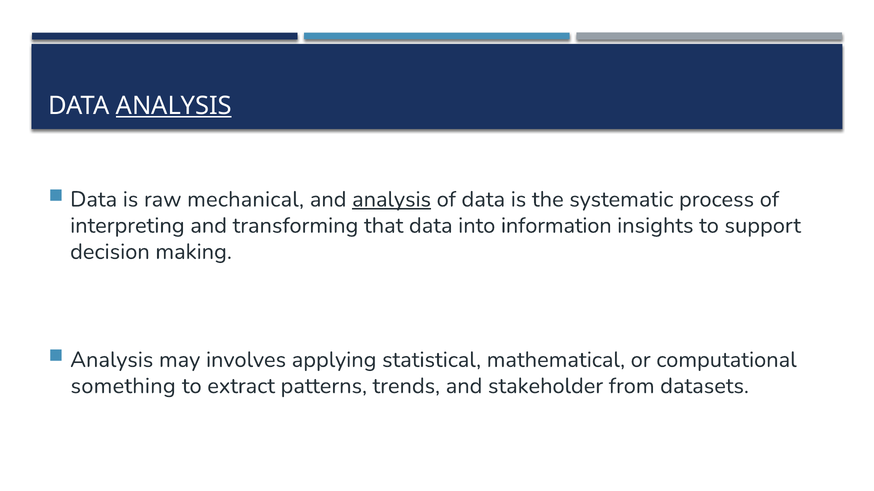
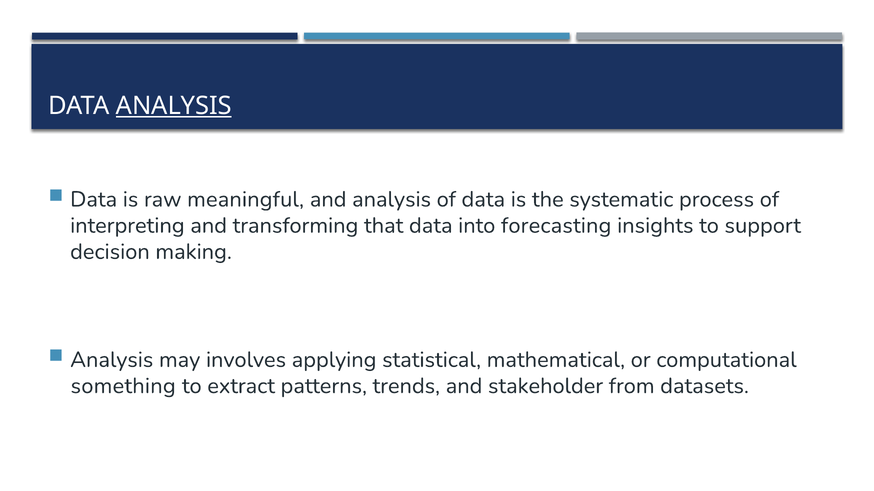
mechanical: mechanical -> meaningful (246, 200)
analysis underline: present -> none (392, 200)
information: information -> forecasting (556, 226)
